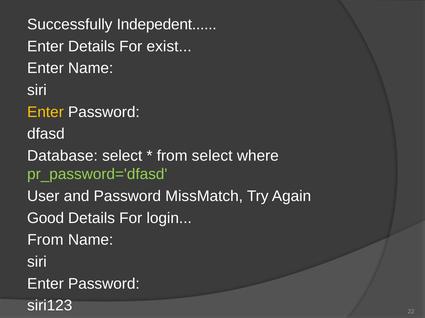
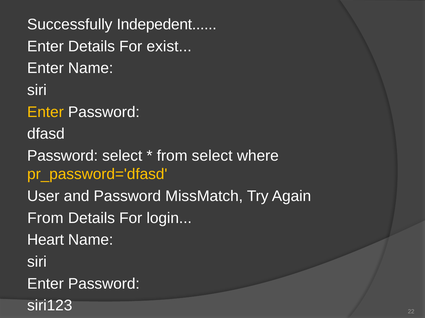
Database: Database -> Password (63, 156)
pr_password='dfasd colour: light green -> yellow (97, 175)
Good: Good -> From (45, 219)
From: From -> Heart (46, 240)
